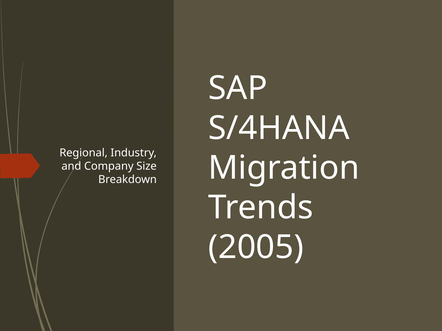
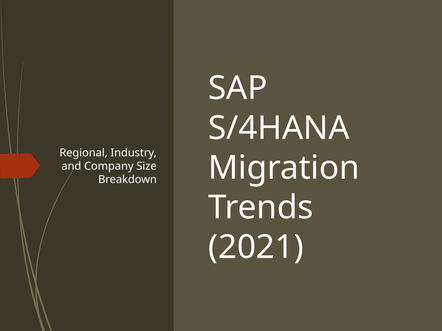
2005: 2005 -> 2021 (256, 248)
